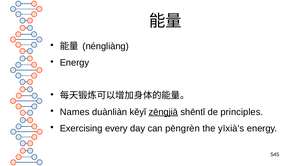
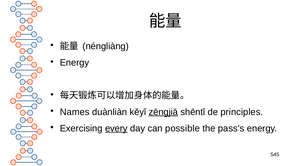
every underline: none -> present (116, 128)
pēngrèn: pēngrèn -> possible (183, 128)
yīxià's: yīxià's -> pass's (231, 128)
